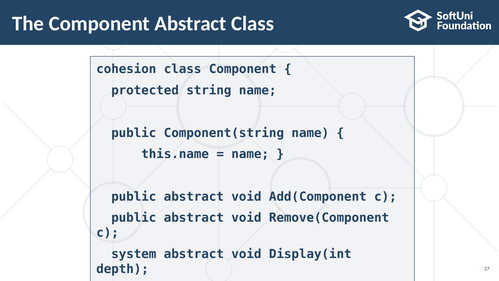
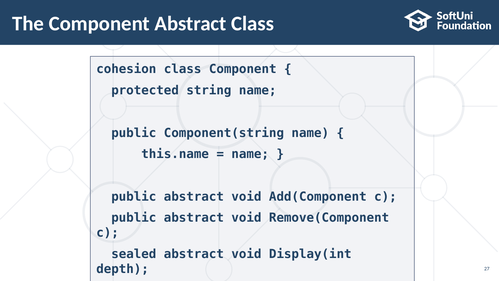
system: system -> sealed (134, 254)
